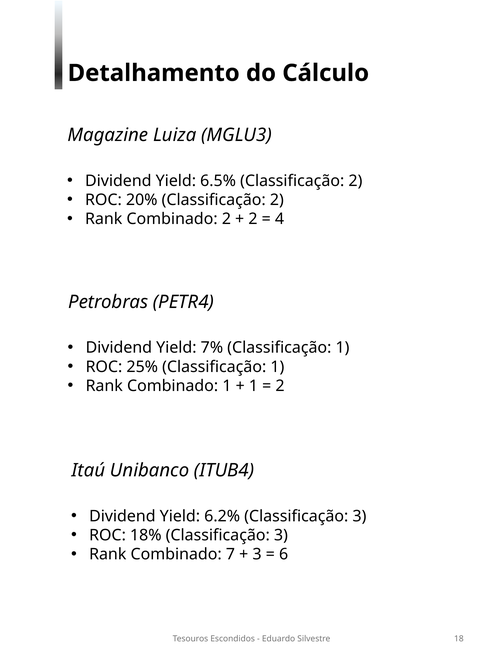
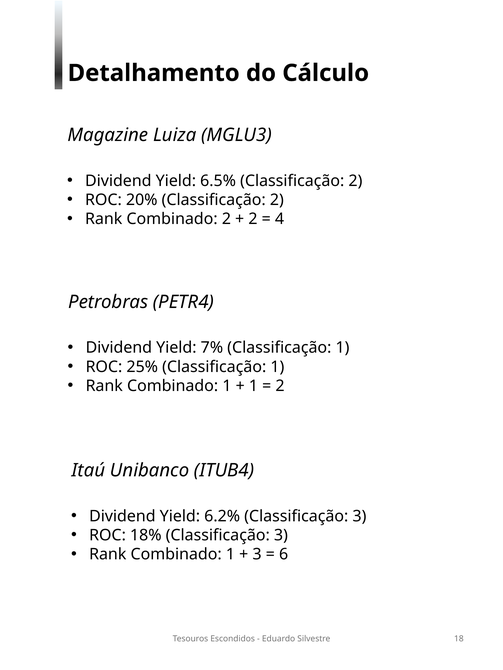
7: 7 -> 1 (230, 555)
